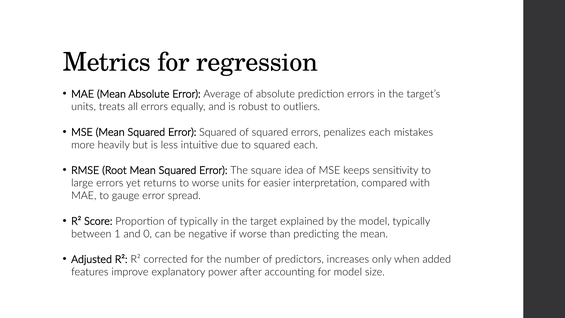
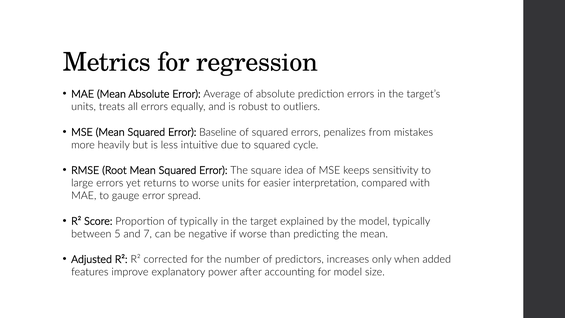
Error Squared: Squared -> Baseline (218, 132)
penalizes each: each -> from (380, 132)
squared each: each -> cycle (306, 145)
1: 1 -> 5 (117, 234)
0: 0 -> 7 (148, 234)
